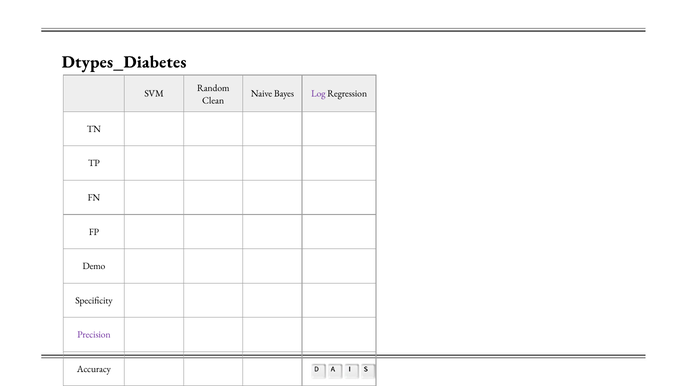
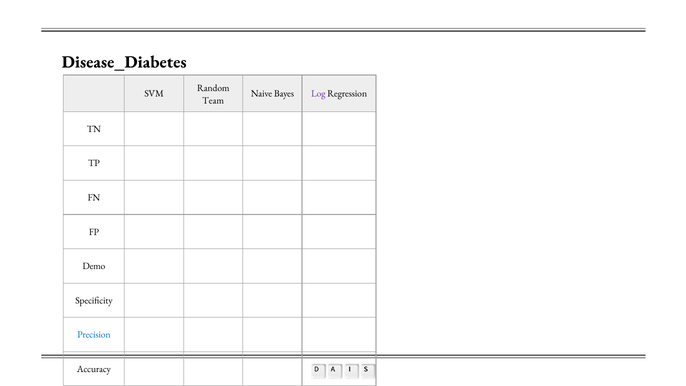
Dtypes_Diabetes: Dtypes_Diabetes -> Disease_Diabetes (124, 62)
Clean: Clean -> Team (213, 101)
Precision colour: purple -> blue (94, 335)
